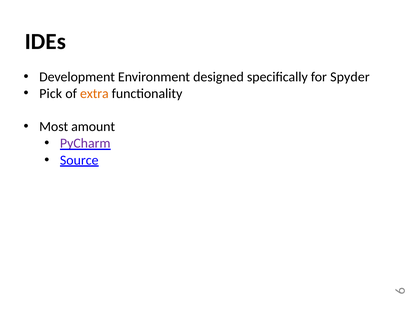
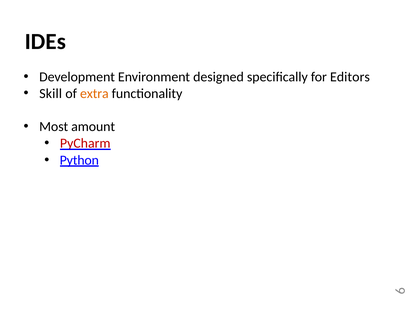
Spyder: Spyder -> Editors (350, 77)
Pick: Pick -> Skill (51, 94)
PyCharm colour: purple -> red (85, 143)
Source: Source -> Python (79, 160)
